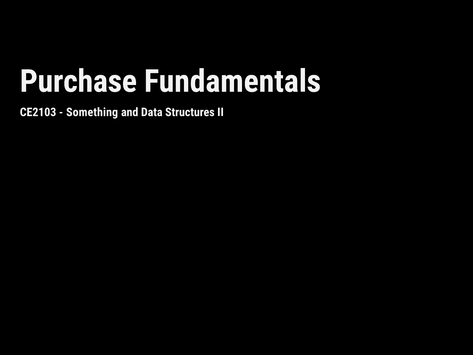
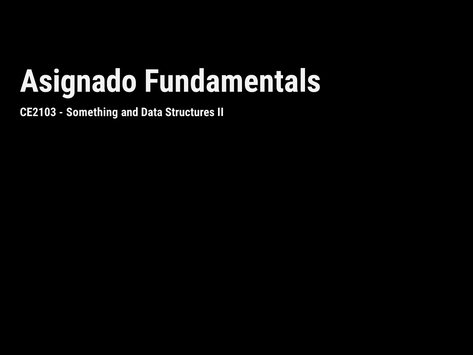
Purchase: Purchase -> Asignado (78, 81)
